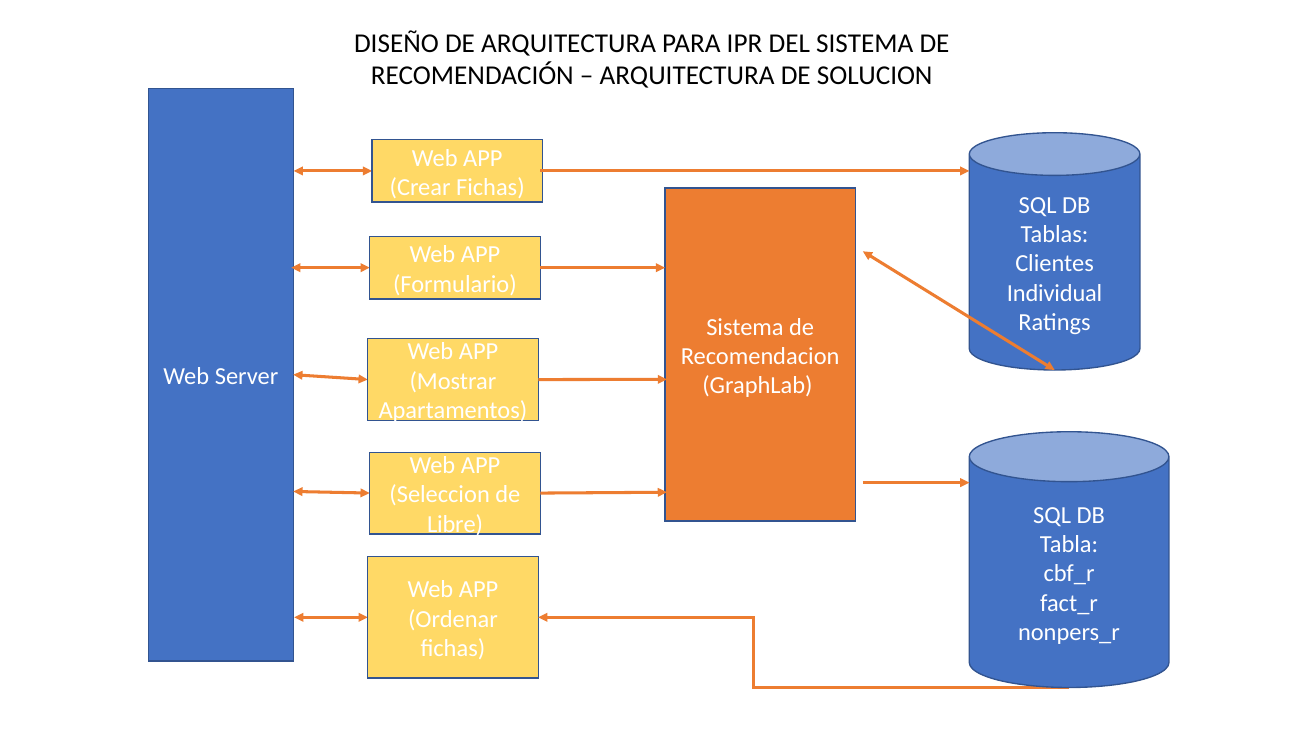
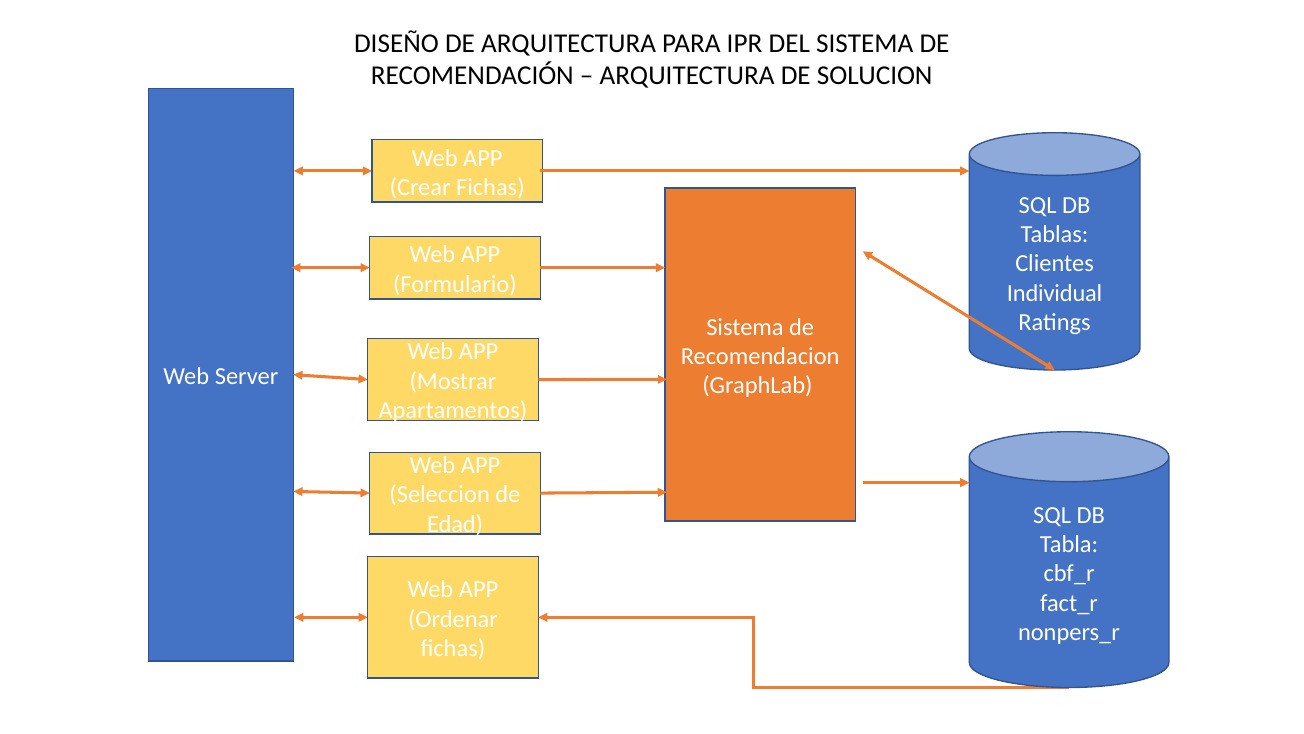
Libre: Libre -> Edad (455, 524)
